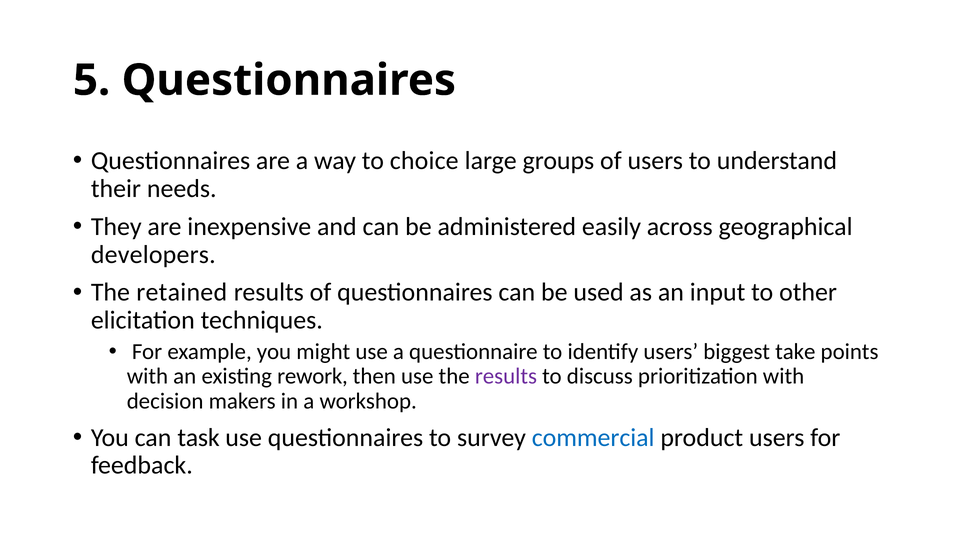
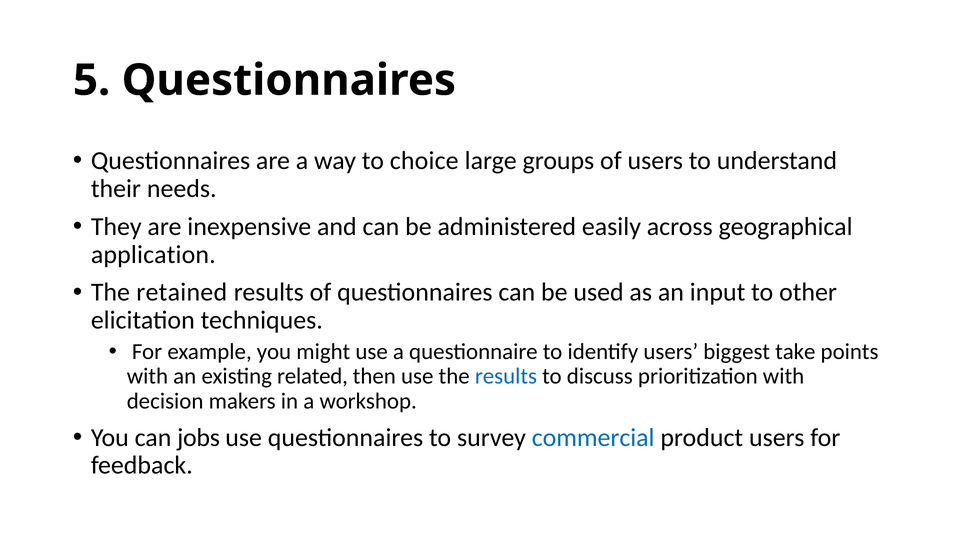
developers: developers -> application (153, 255)
rework: rework -> related (312, 377)
results colour: purple -> blue (506, 377)
task: task -> jobs (199, 438)
